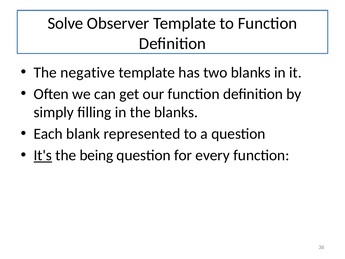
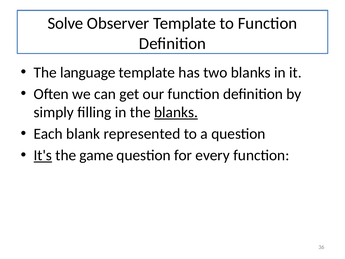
negative: negative -> language (88, 72)
blanks underline: none -> present (176, 112)
being: being -> game (96, 155)
